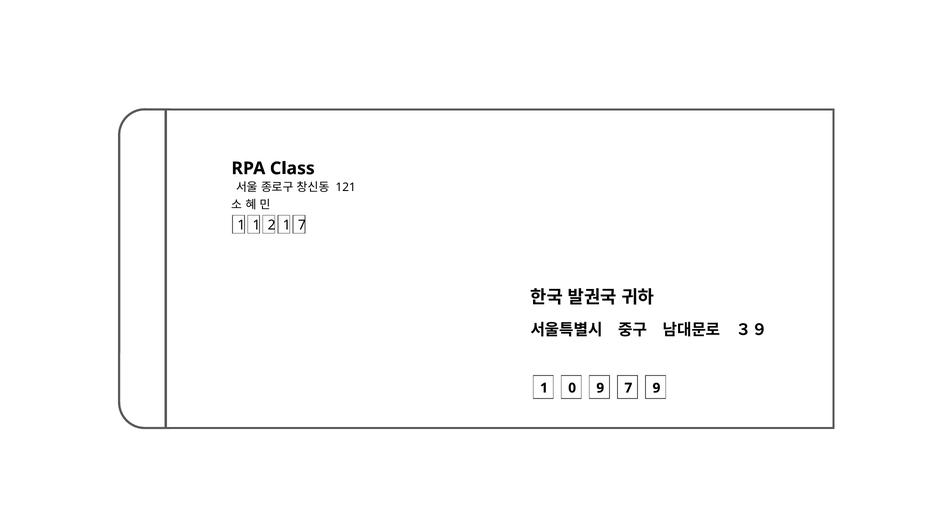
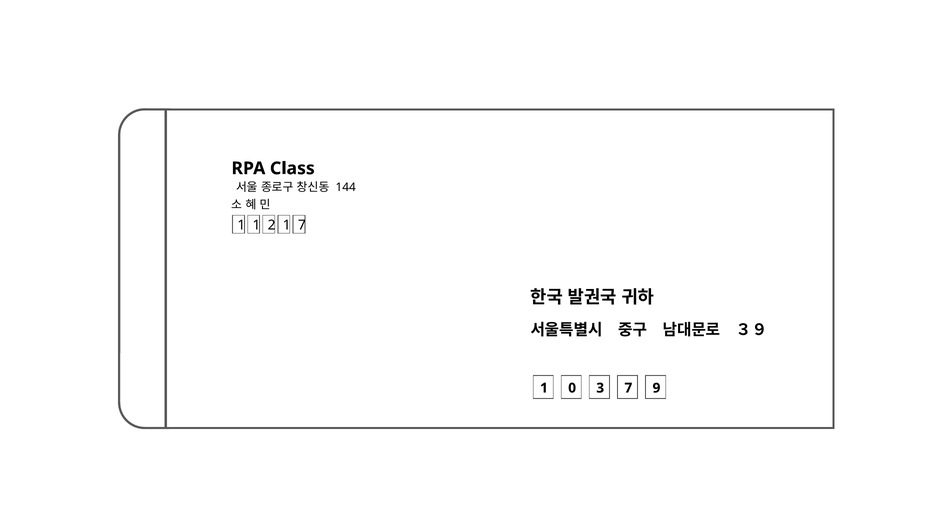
121: 121 -> 144 (346, 187)
0 9: 9 -> 3 (600, 388)
